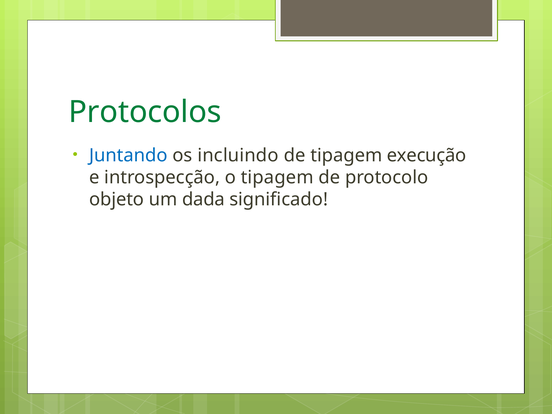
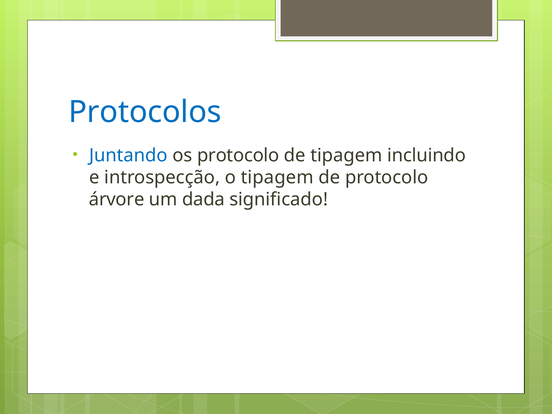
Protocolos colour: green -> blue (145, 112)
os incluindo: incluindo -> protocolo (238, 155)
execução: execução -> incluindo (427, 155)
objeto: objeto -> árvore (117, 200)
